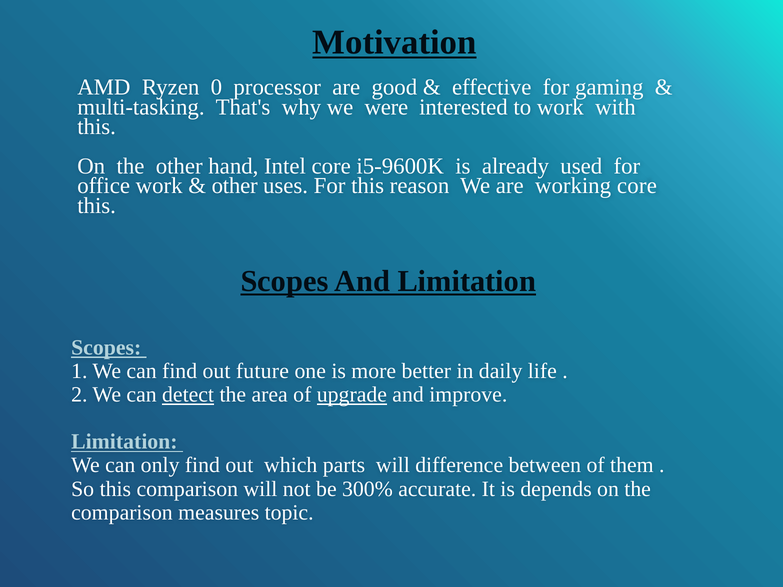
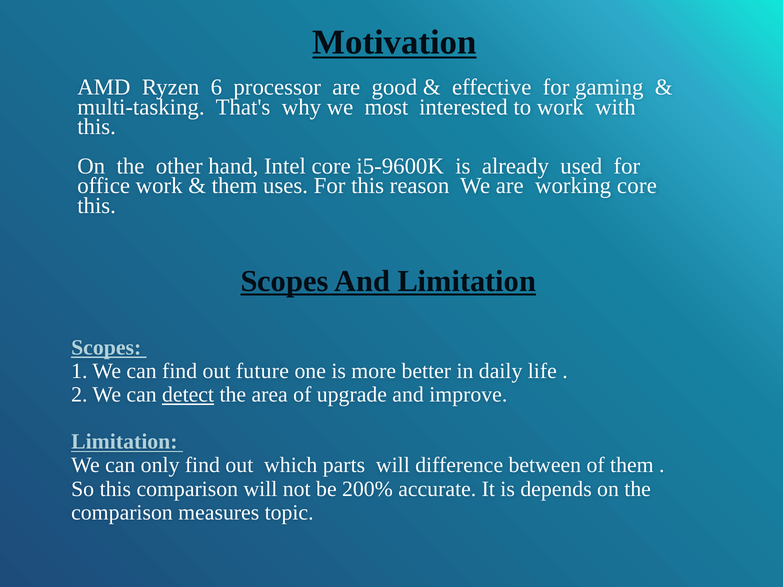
0: 0 -> 6 (216, 87)
were: were -> most (386, 107)
other: other -> them (235, 186)
upgrade underline: present -> none (352, 395)
300%: 300% -> 200% (367, 489)
